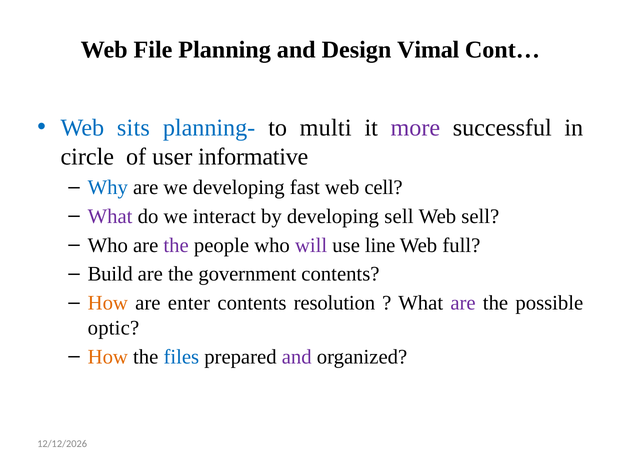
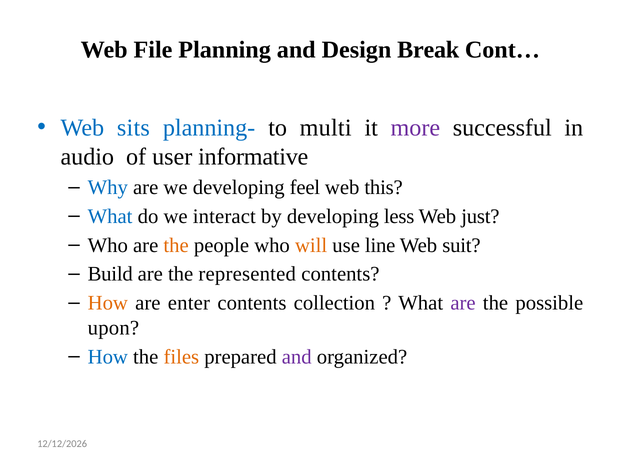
Vimal: Vimal -> Break (428, 50)
circle: circle -> audio (87, 157)
fast: fast -> feel (305, 188)
cell: cell -> this (384, 188)
What colour: purple -> blue (110, 217)
developing sell: sell -> less (399, 217)
Web sell: sell -> just (480, 217)
the colour: purple -> orange (176, 246)
will colour: purple -> orange (311, 246)
full: full -> suit (461, 246)
government: government -> represented (247, 275)
resolution: resolution -> collection (334, 304)
optic: optic -> upon (113, 328)
How colour: orange -> blue (108, 357)
files colour: blue -> orange (181, 357)
